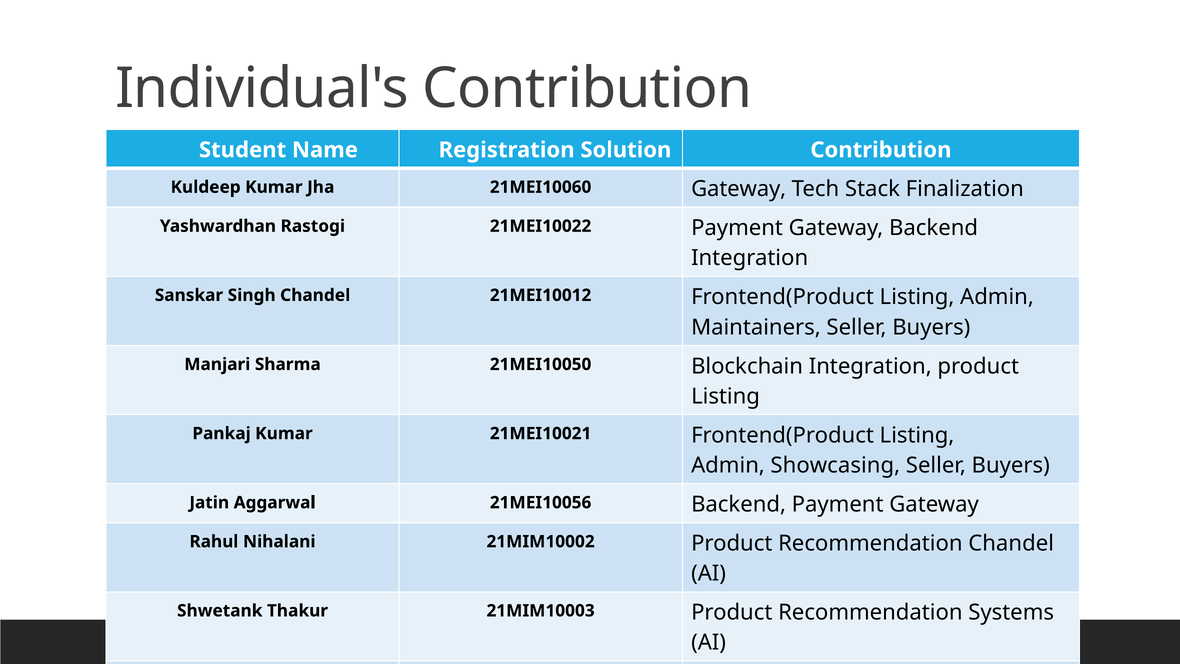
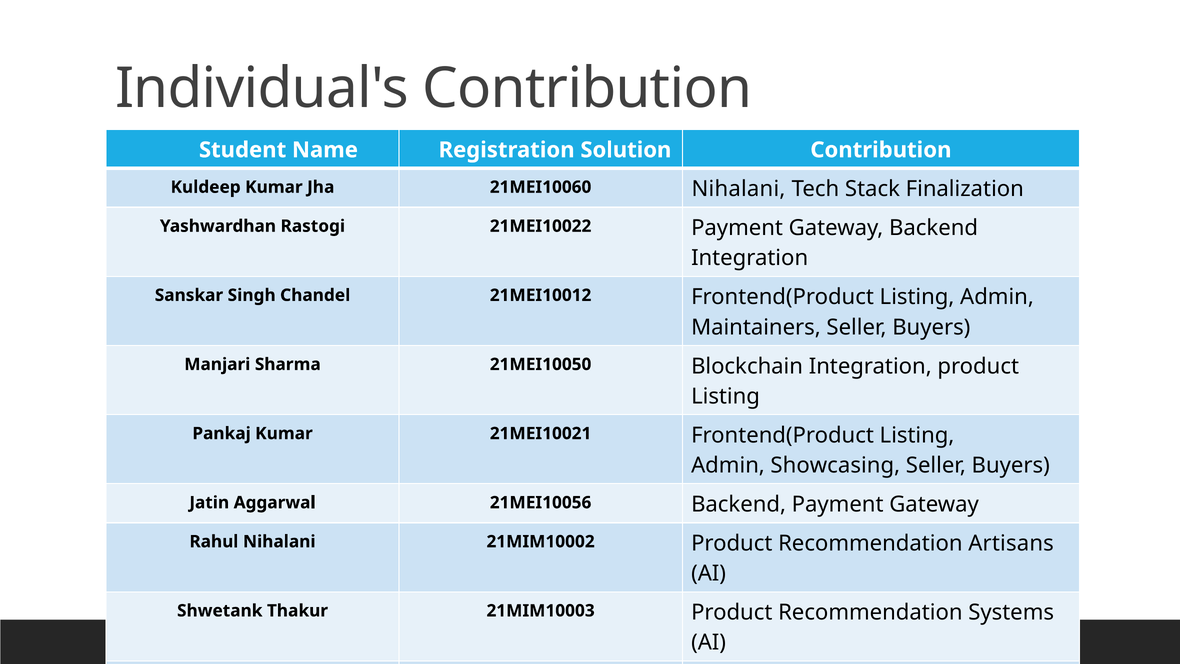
21MEI10060 Gateway: Gateway -> Nihalani (738, 189)
Recommendation Chandel: Chandel -> Artisans (1011, 543)
